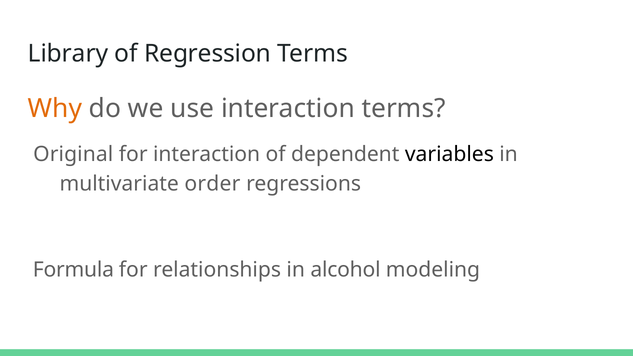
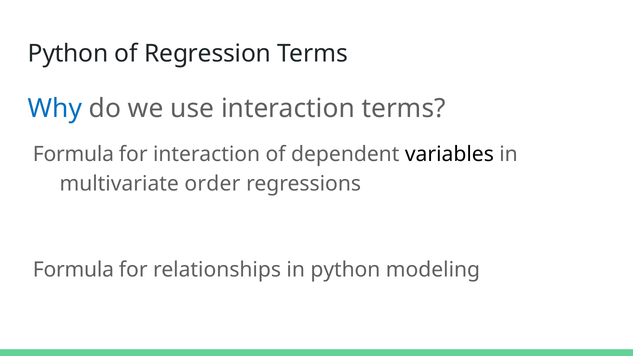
Library: Library -> Python (68, 54)
Why colour: orange -> blue (55, 109)
Original: Original -> Formula (73, 154)
in alcohol: alcohol -> python (345, 270)
